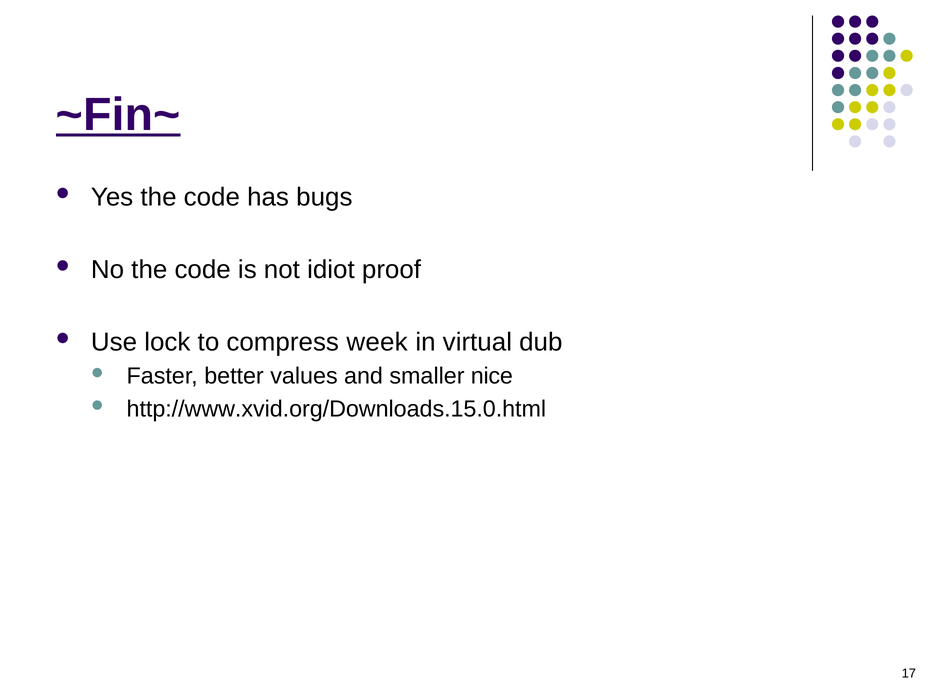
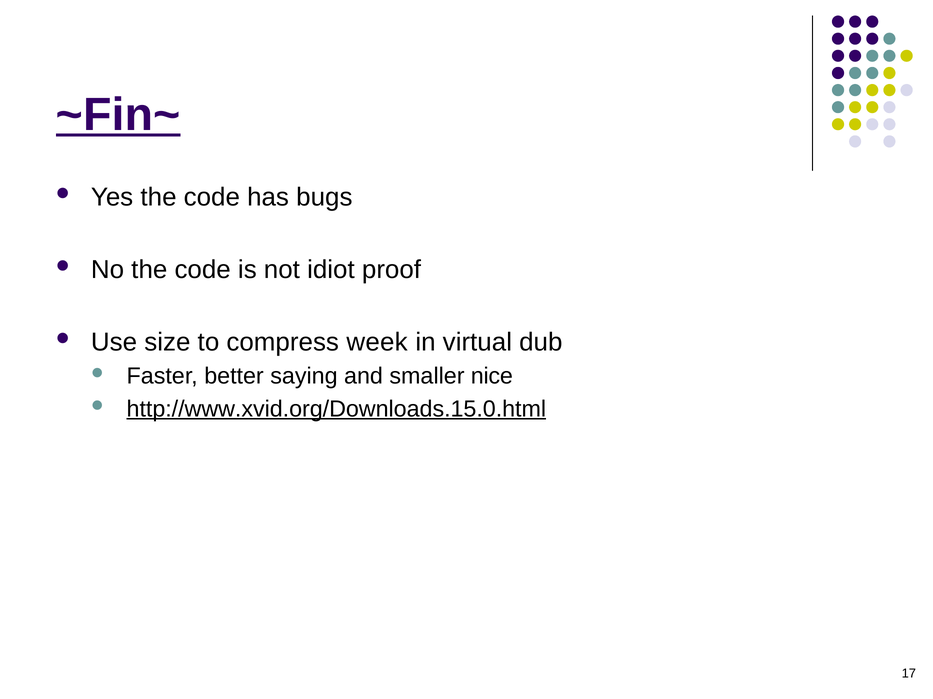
lock: lock -> size (167, 343)
values: values -> saying (304, 377)
http://www.xvid.org/Downloads.15.0.html underline: none -> present (336, 409)
